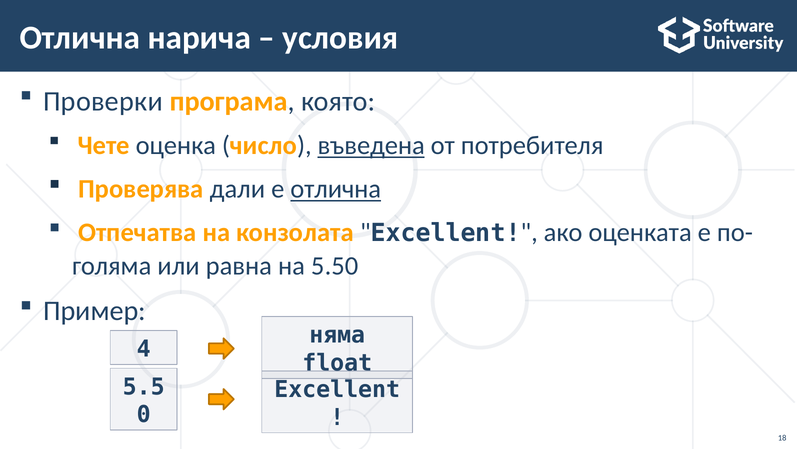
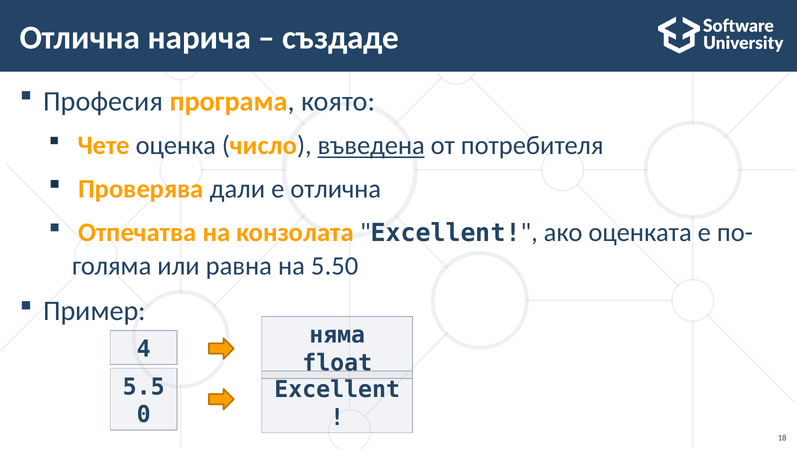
условия: условия -> създаде (341, 38)
Проверки: Проверки -> Професия (103, 101)
отлична underline: present -> none (336, 189)
